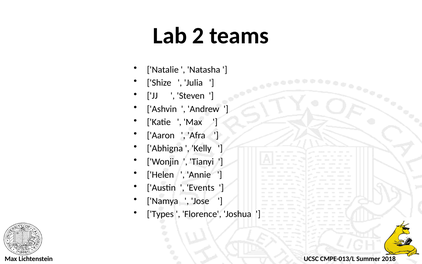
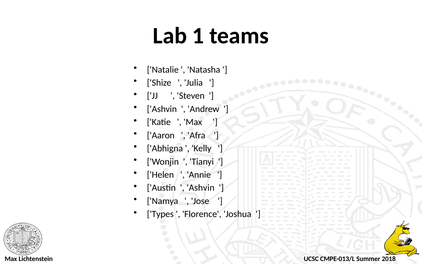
2: 2 -> 1 (198, 36)
Events: Events -> Ashvin (201, 188)
